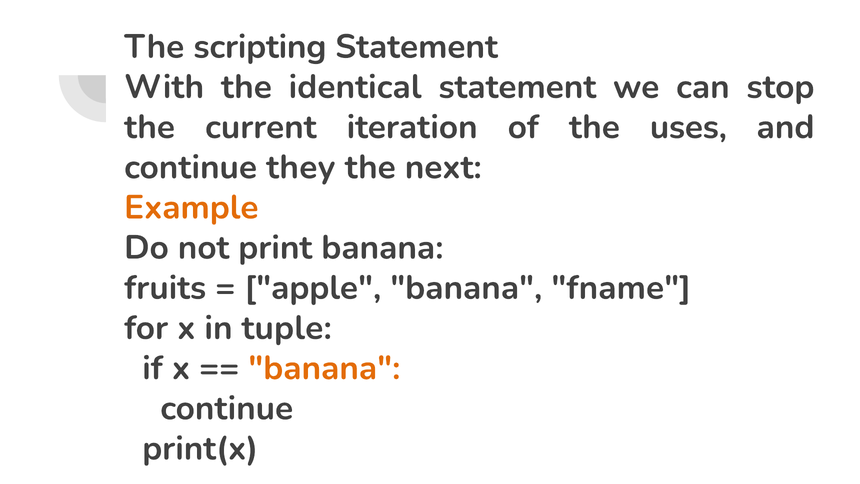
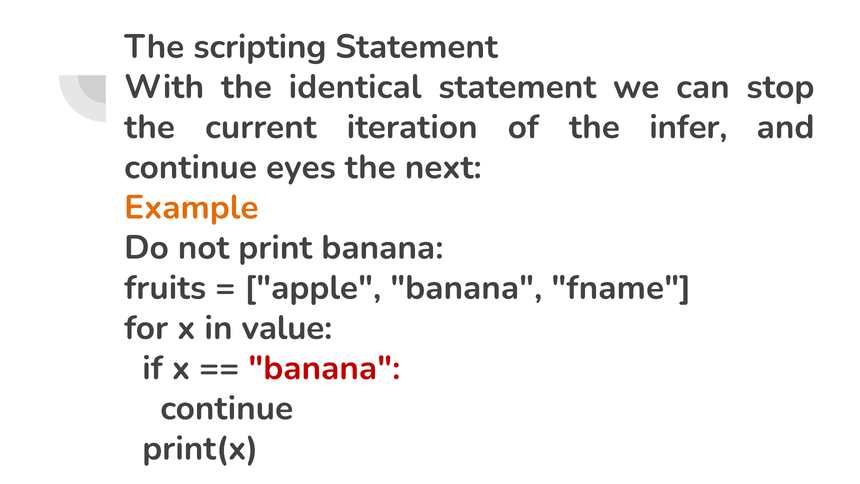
uses: uses -> infer (688, 127)
they: they -> eyes (301, 167)
tuple: tuple -> value (287, 328)
banana colour: orange -> red (324, 368)
